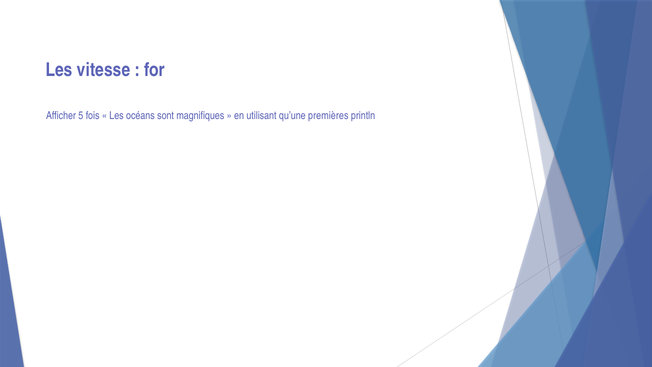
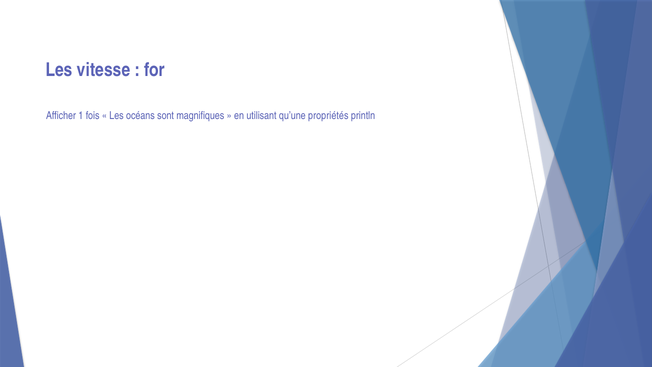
5: 5 -> 1 (81, 115)
premières: premières -> propriétés (328, 115)
